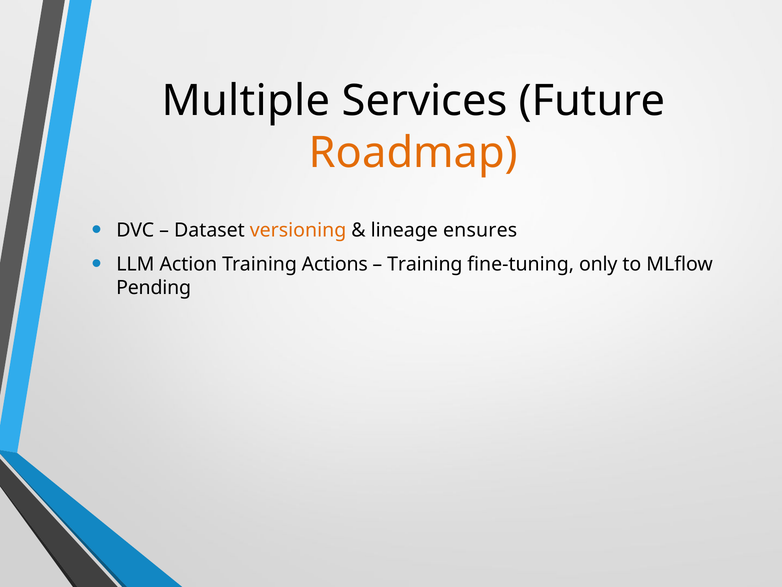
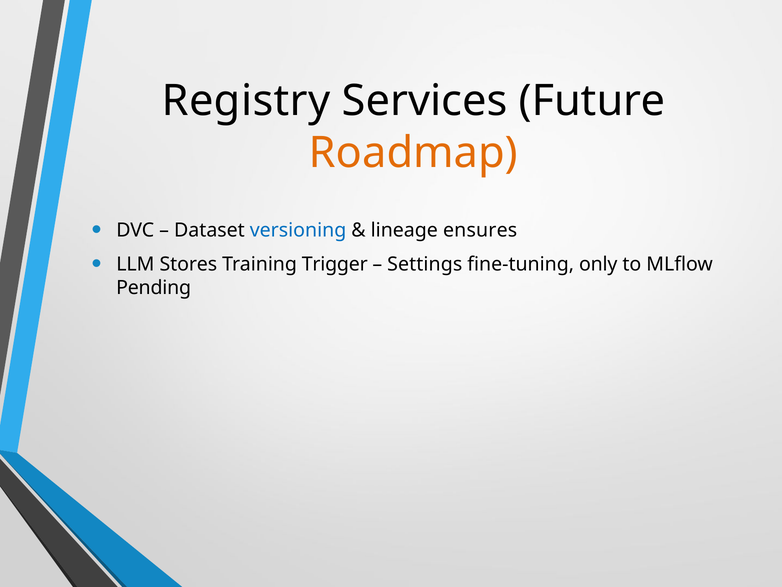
Multiple: Multiple -> Registry (246, 101)
versioning colour: orange -> blue (298, 230)
Action: Action -> Stores (188, 264)
Actions: Actions -> Trigger (335, 264)
Training: Training -> Settings (425, 264)
